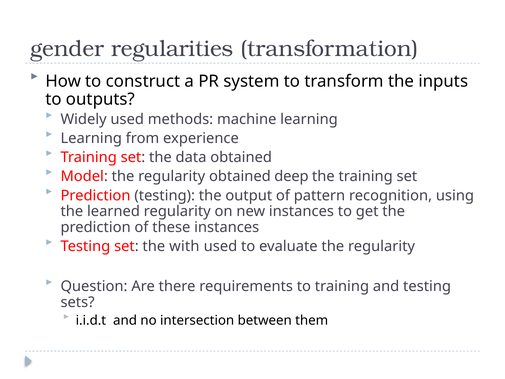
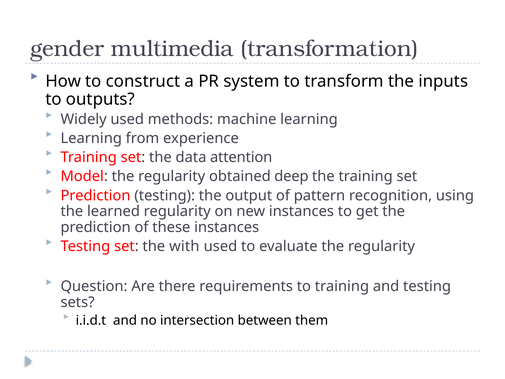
regularities: regularities -> multimedia (172, 49)
data obtained: obtained -> attention (241, 157)
